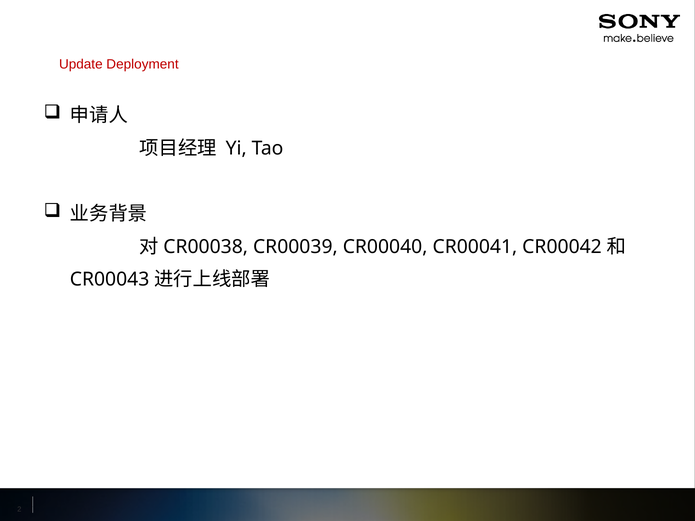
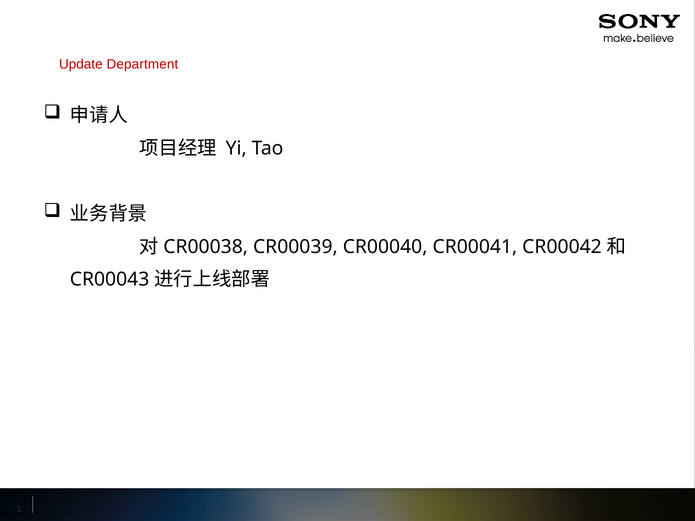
Deployment: Deployment -> Department (142, 64)
